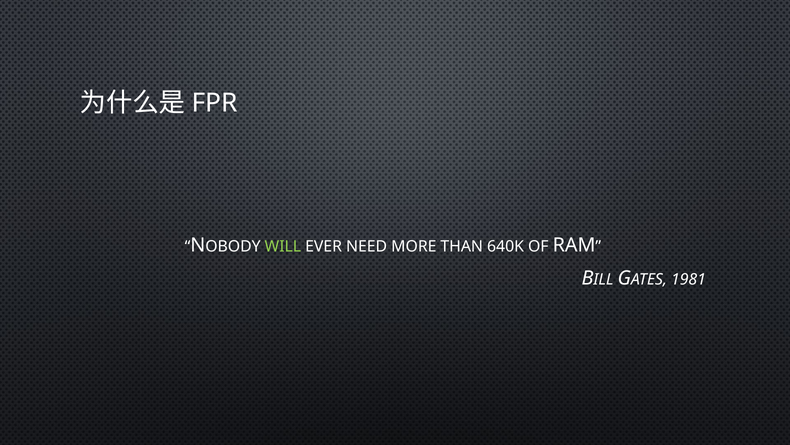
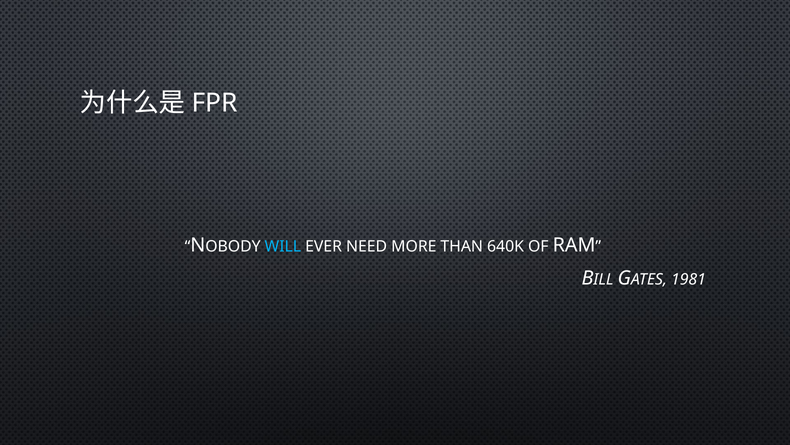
WILL colour: light green -> light blue (283, 246)
